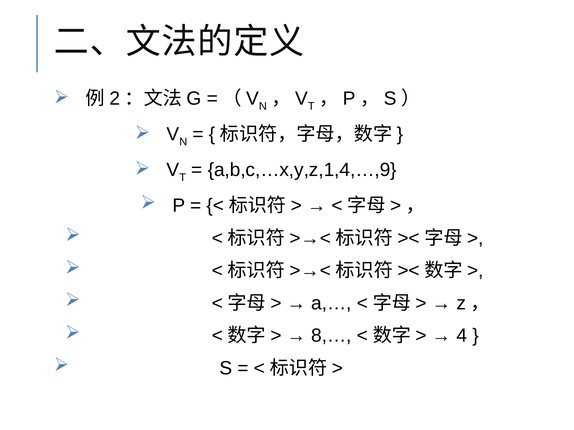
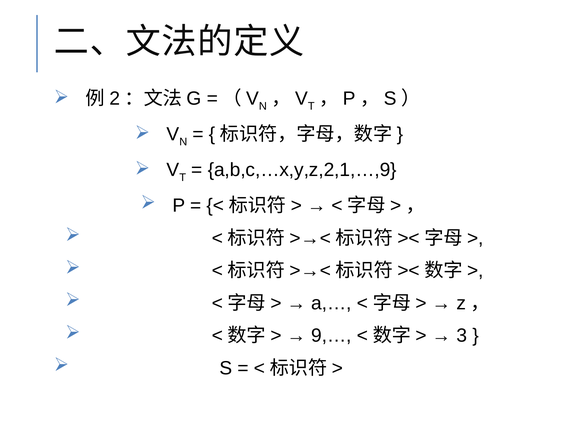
a,b,c,…x,y,z,1,4,…,9: a,b,c,…x,y,z,1,4,…,9 -> a,b,c,…x,y,z,2,1,…,9 (302, 170)
8,…: 8,… -> 9,… (331, 336)
4: 4 -> 3 (462, 336)
